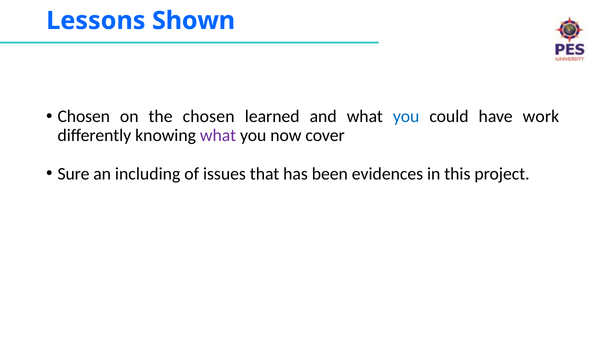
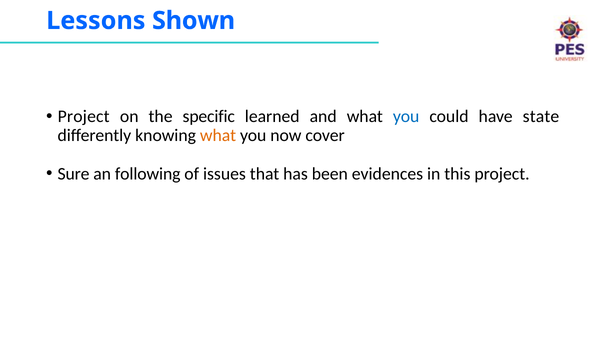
Chosen: Chosen -> Project (84, 116)
the chosen: chosen -> specific (209, 116)
work: work -> state (541, 116)
what colour: purple -> orange (218, 136)
including: including -> following (148, 174)
